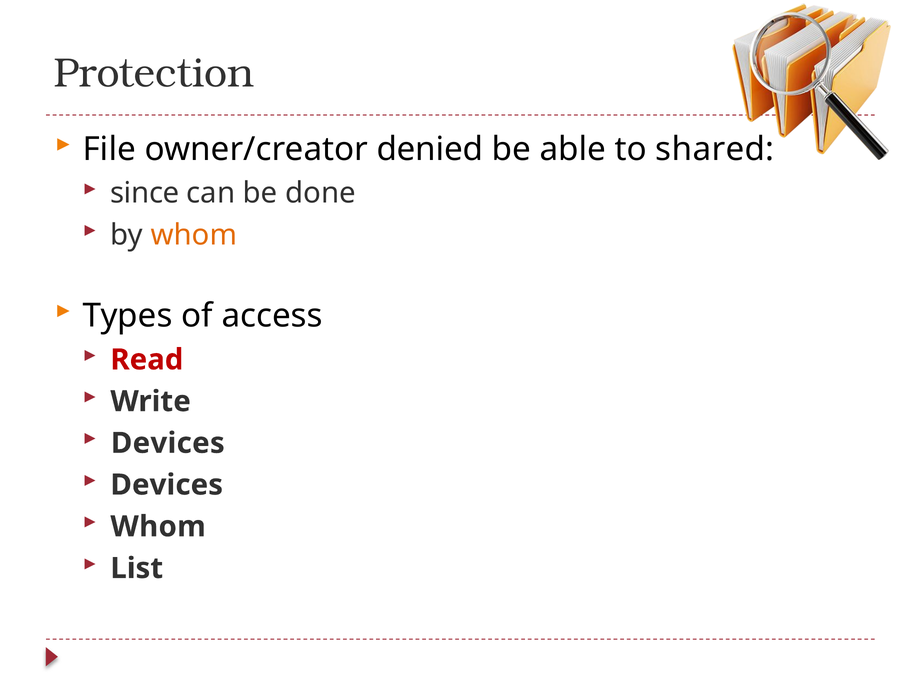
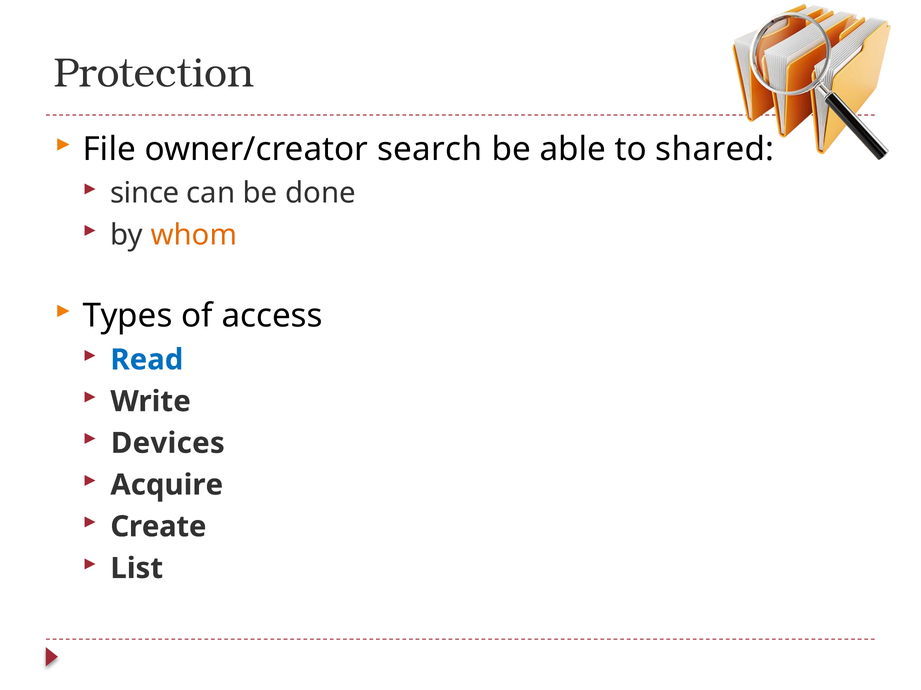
denied: denied -> search (430, 150)
Read colour: red -> blue (147, 360)
Devices: Devices -> Acquire (167, 485)
Whom: Whom -> Create (158, 527)
